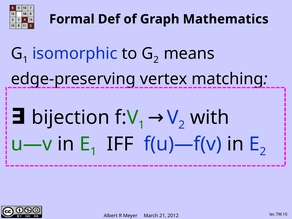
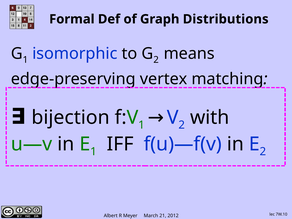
Mathematics: Mathematics -> Distributions (226, 19)
